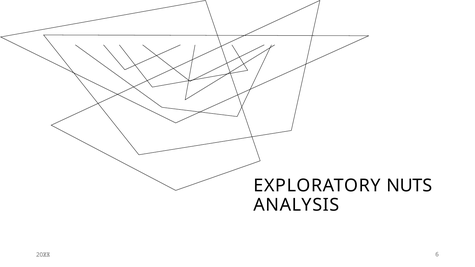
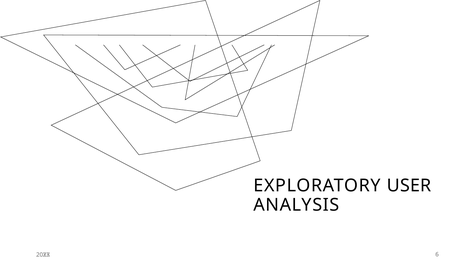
NUTS: NUTS -> USER (409, 186)
